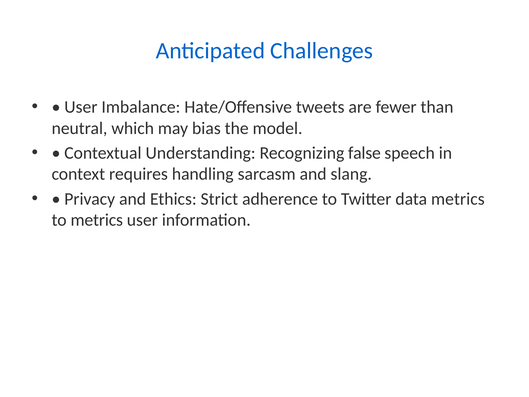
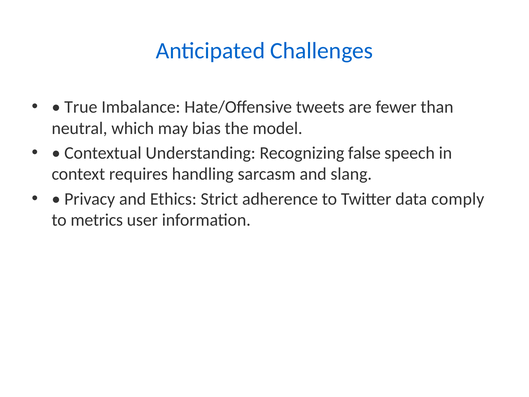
User: User -> True (81, 107)
data metrics: metrics -> comply (458, 199)
